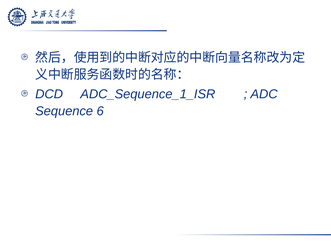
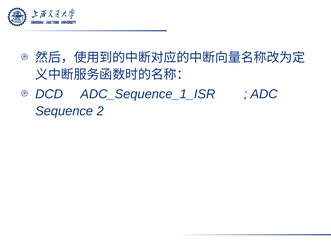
6: 6 -> 2 (100, 111)
